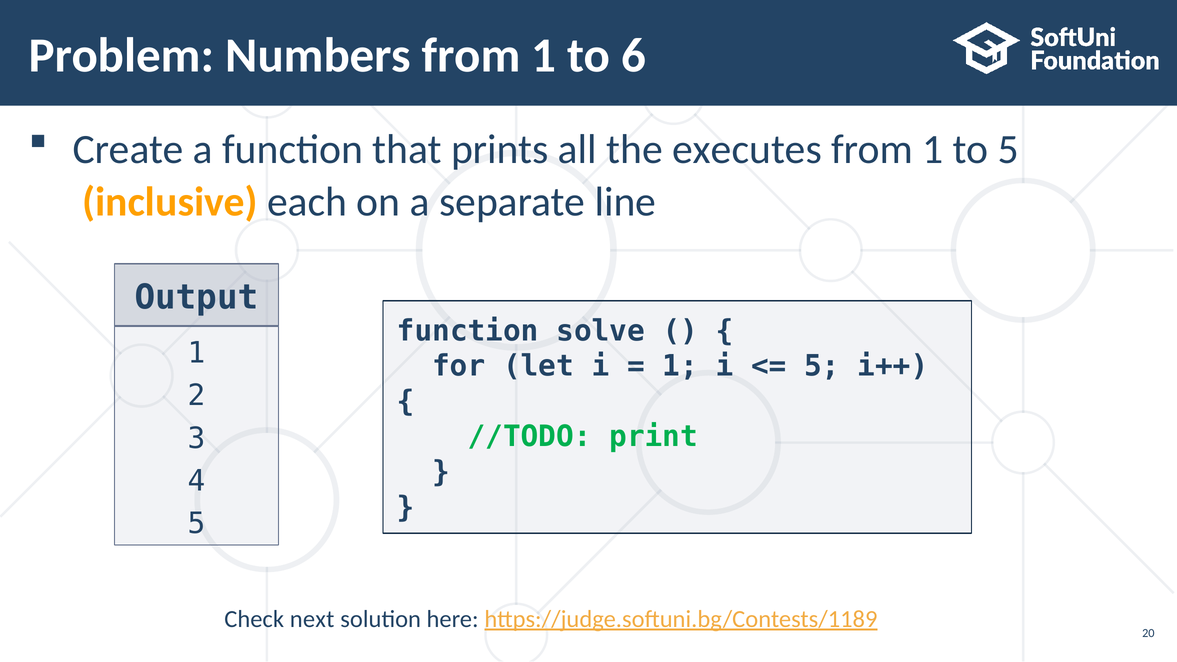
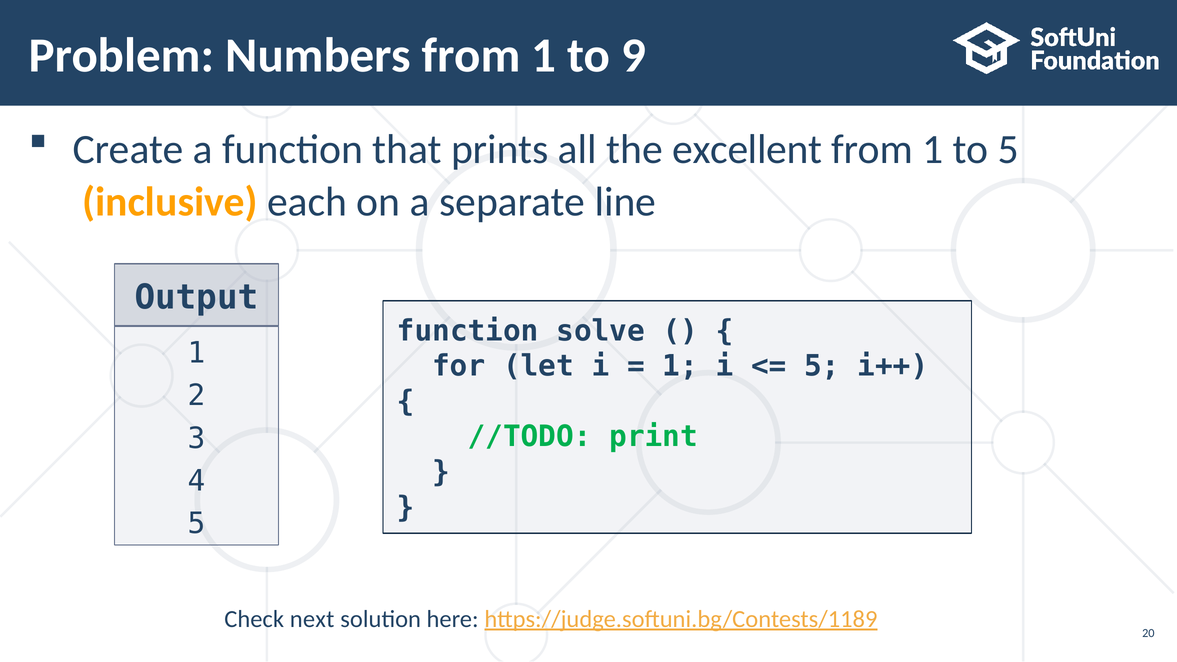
6: 6 -> 9 (634, 56)
executes: executes -> excellent (747, 149)
